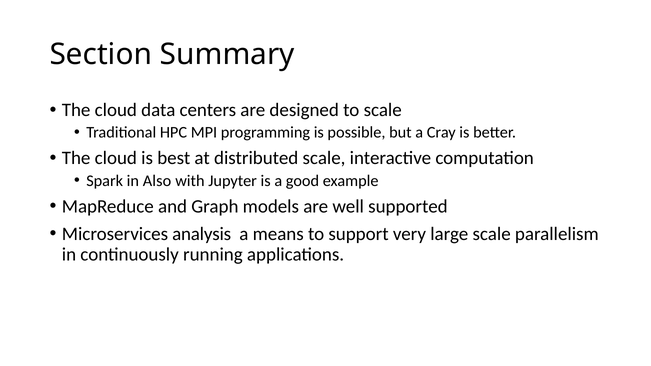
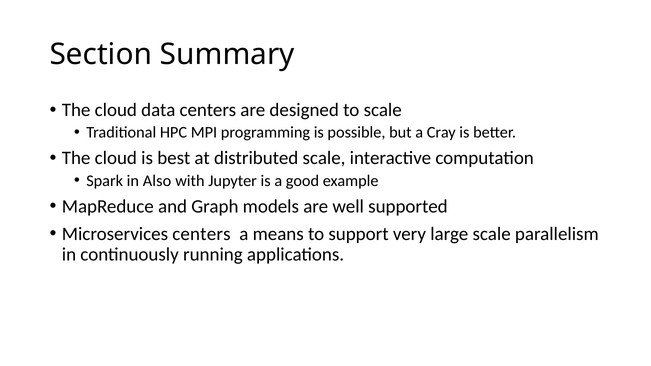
Microservices analysis: analysis -> centers (201, 234)
